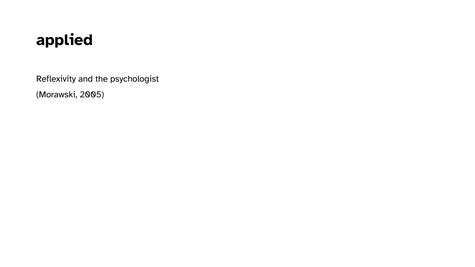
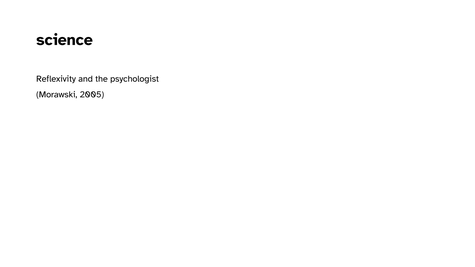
applied: applied -> science (65, 40)
